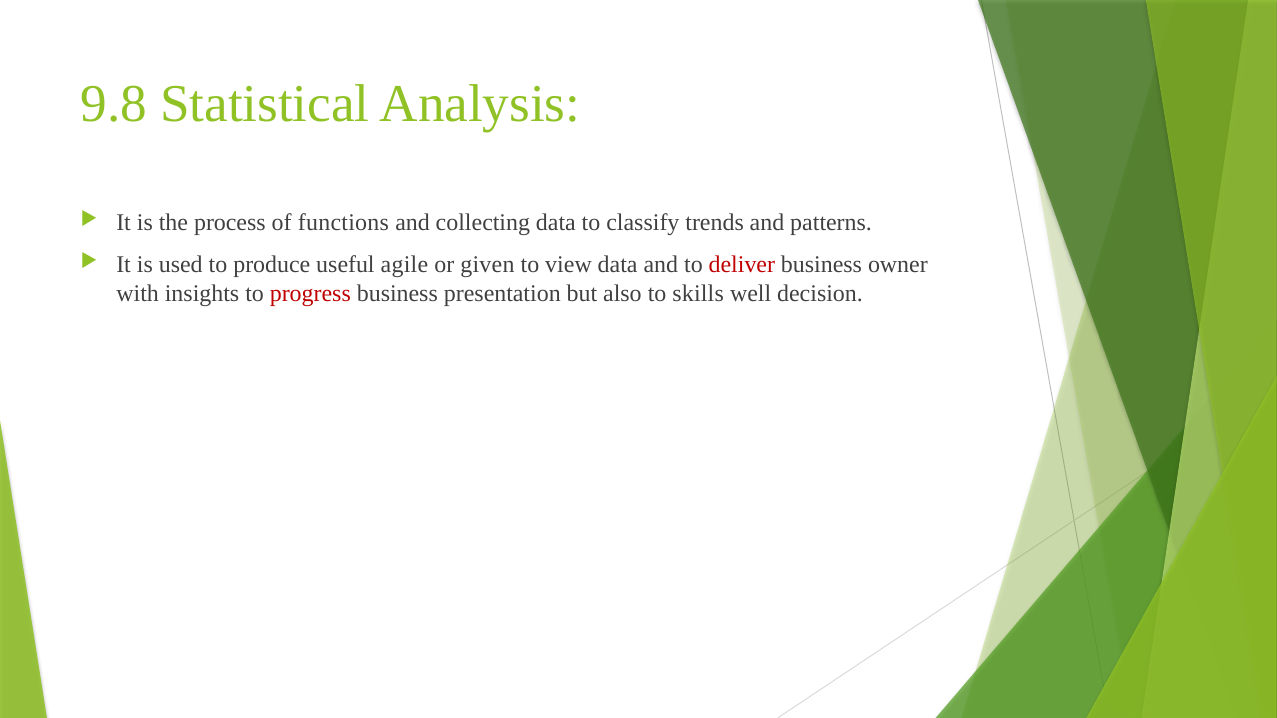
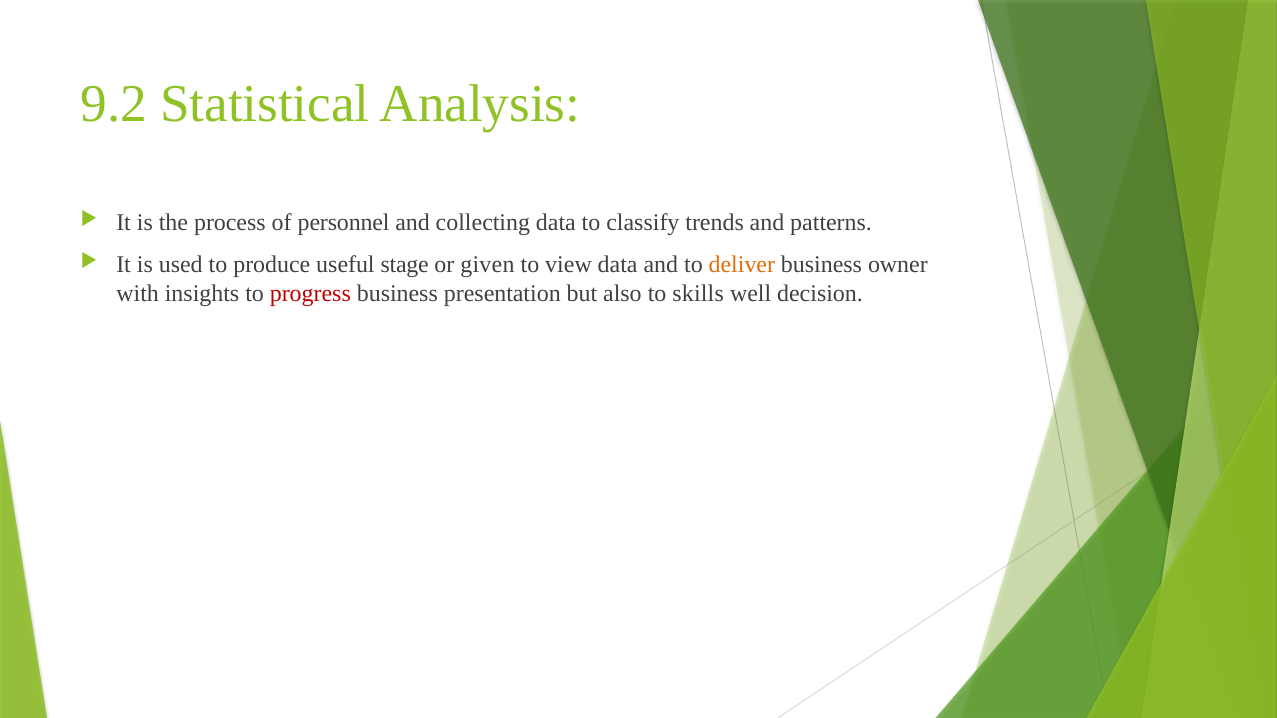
9.8: 9.8 -> 9.2 (114, 104)
functions: functions -> personnel (344, 223)
agile: agile -> stage (405, 265)
deliver colour: red -> orange (742, 265)
